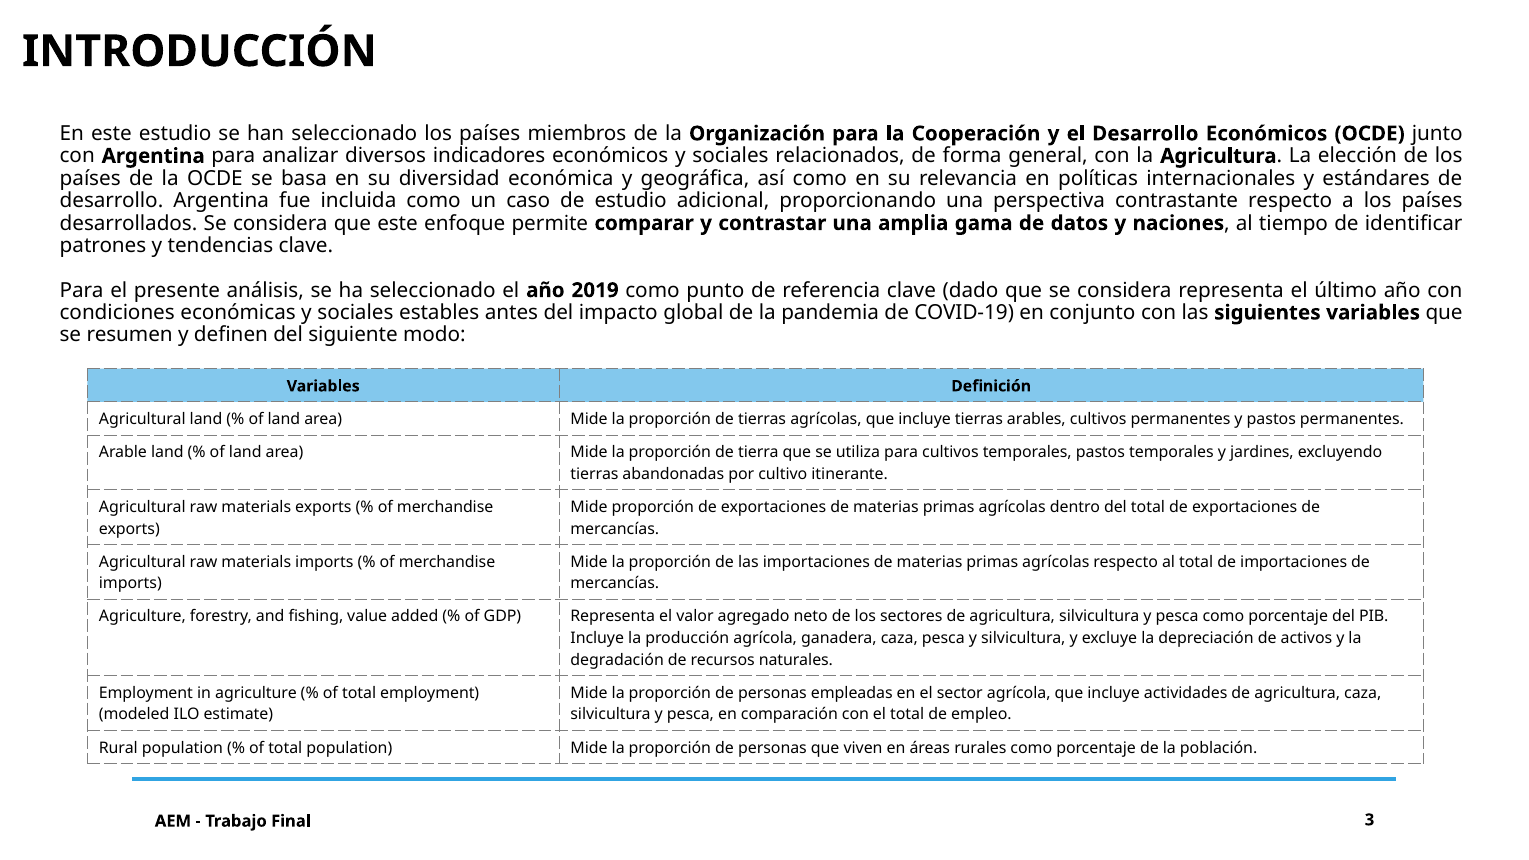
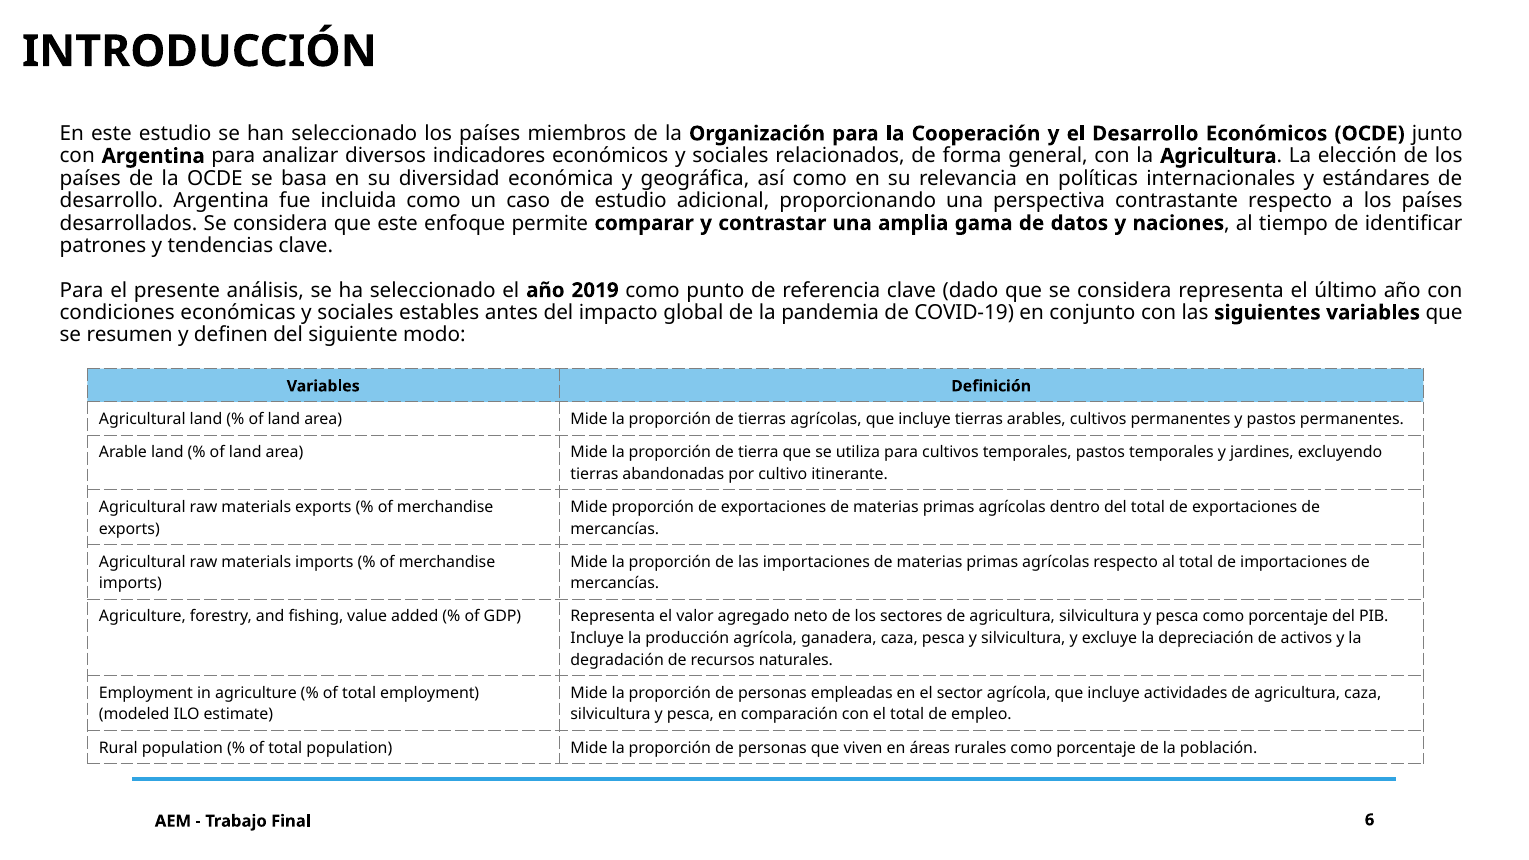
3: 3 -> 6 (1370, 820)
